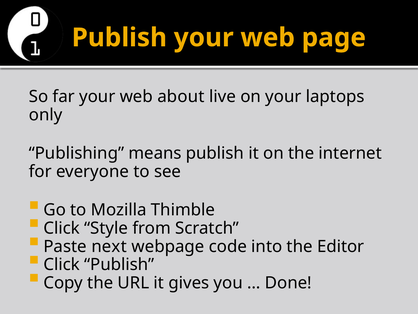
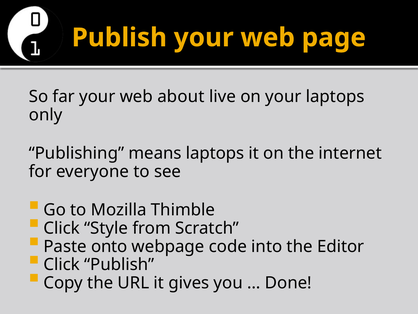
means publish: publish -> laptops (215, 153)
next: next -> onto (109, 246)
